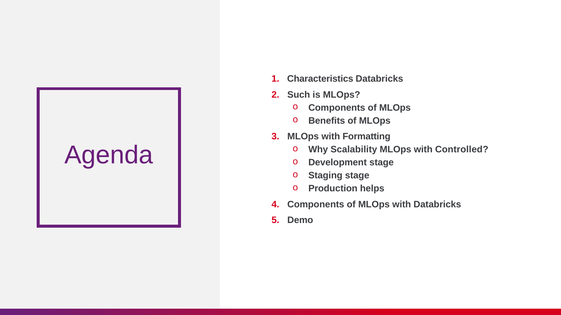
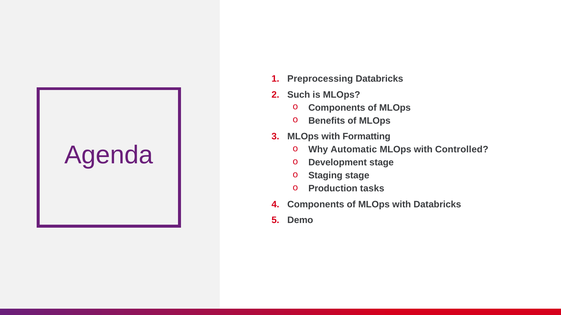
Characteristics: Characteristics -> Preprocessing (320, 79)
Scalability: Scalability -> Automatic (354, 150)
helps: helps -> tasks (372, 189)
